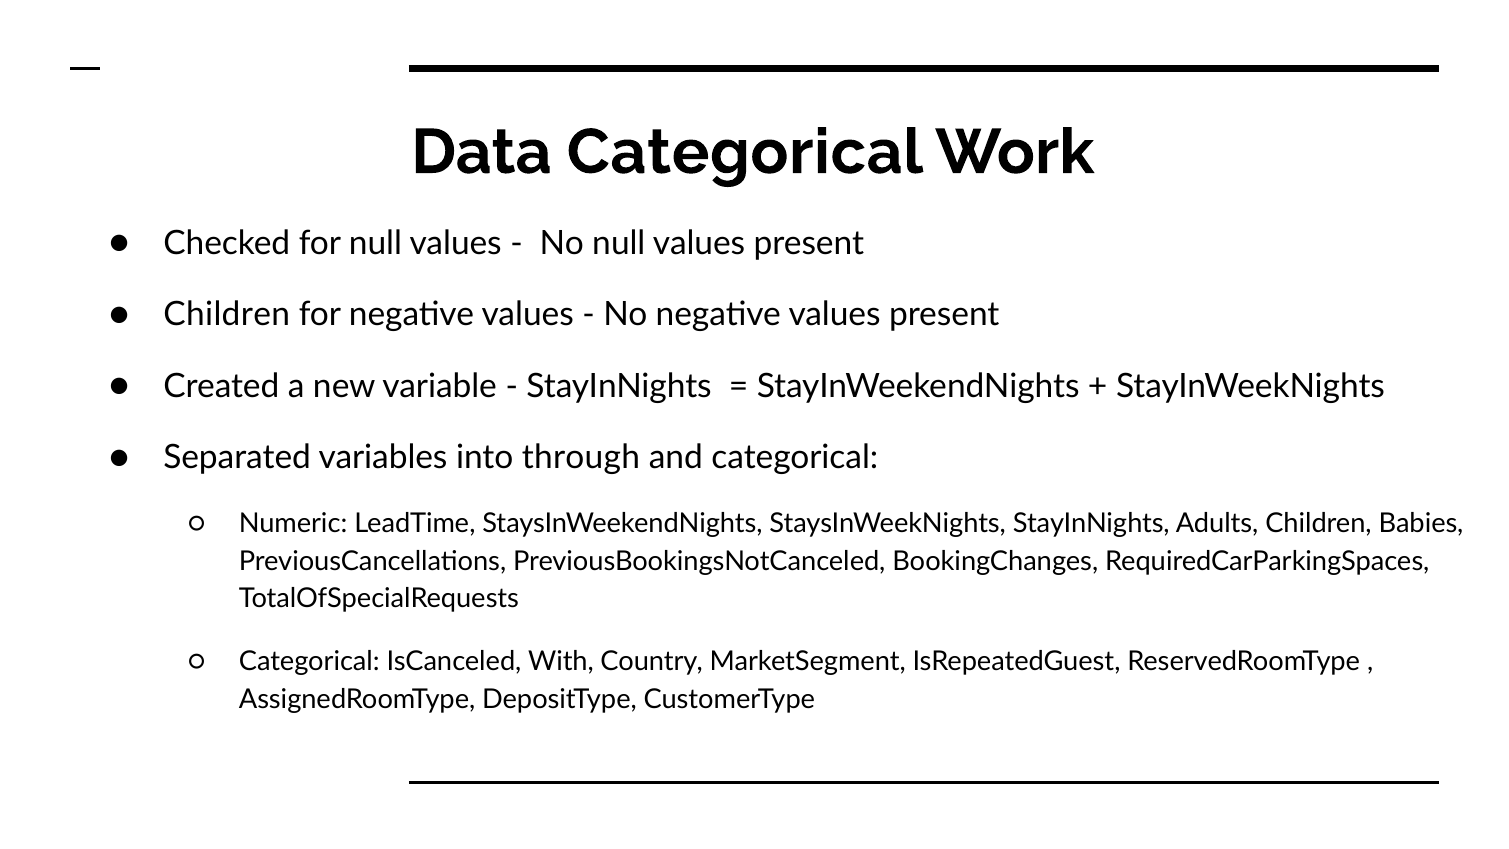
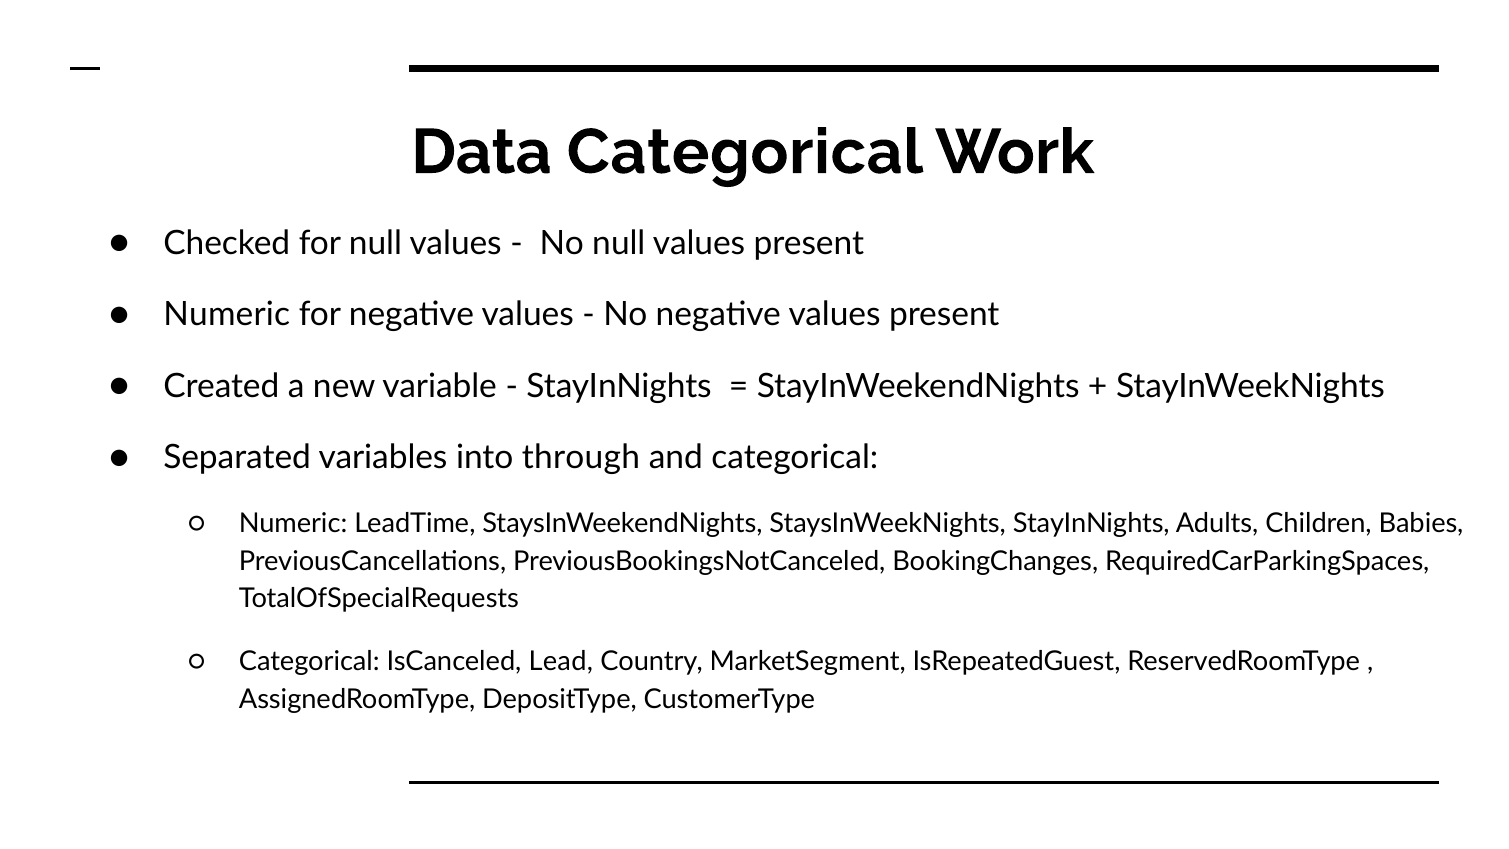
Children: Children -> Numeric (227, 315)
With: With -> Lead (561, 661)
